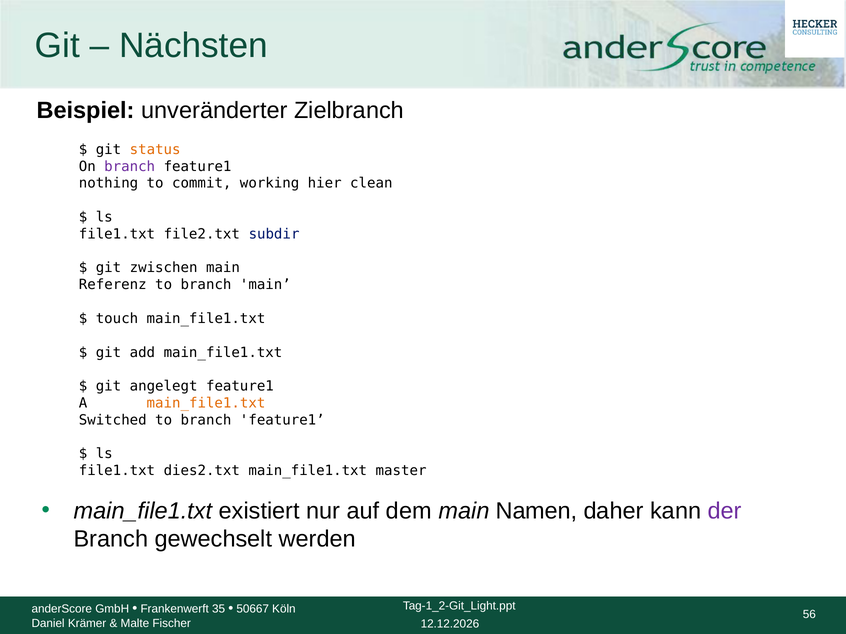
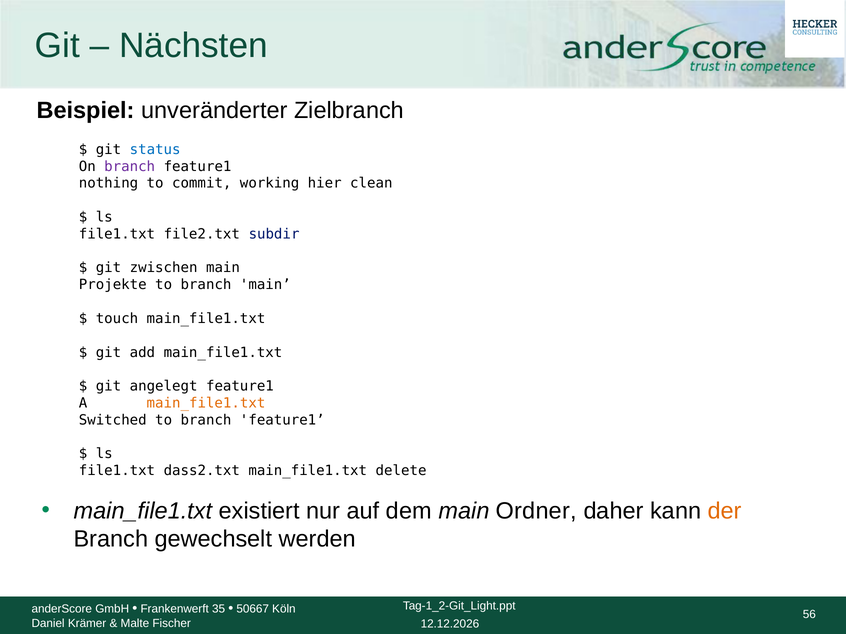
status colour: orange -> blue (155, 150)
Referenz: Referenz -> Projekte (113, 285)
dies2.txt: dies2.txt -> dass2.txt (202, 471)
master: master -> delete (401, 471)
Namen: Namen -> Ordner (536, 511)
der colour: purple -> orange (725, 511)
